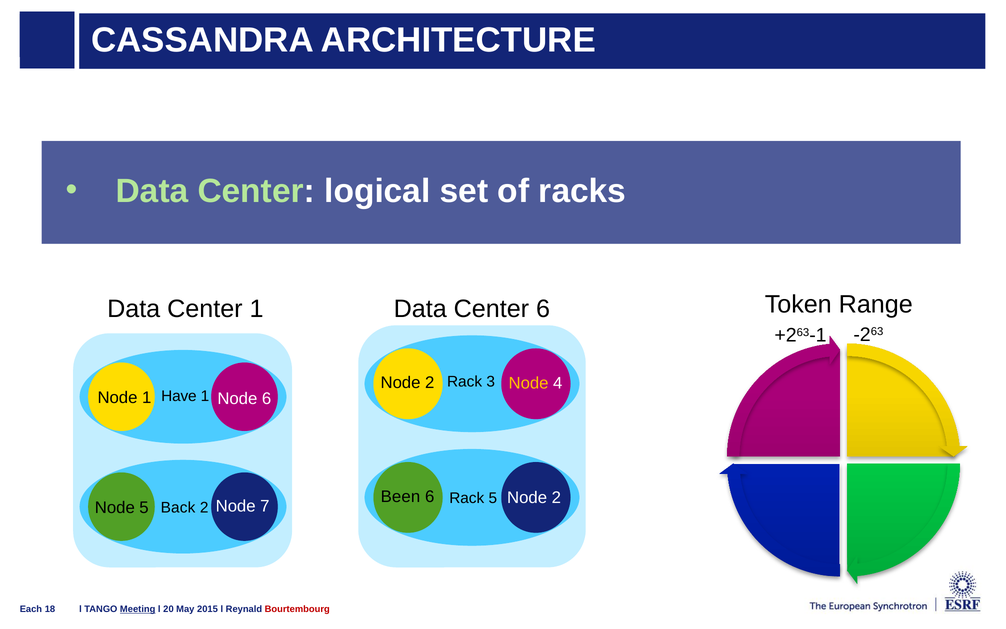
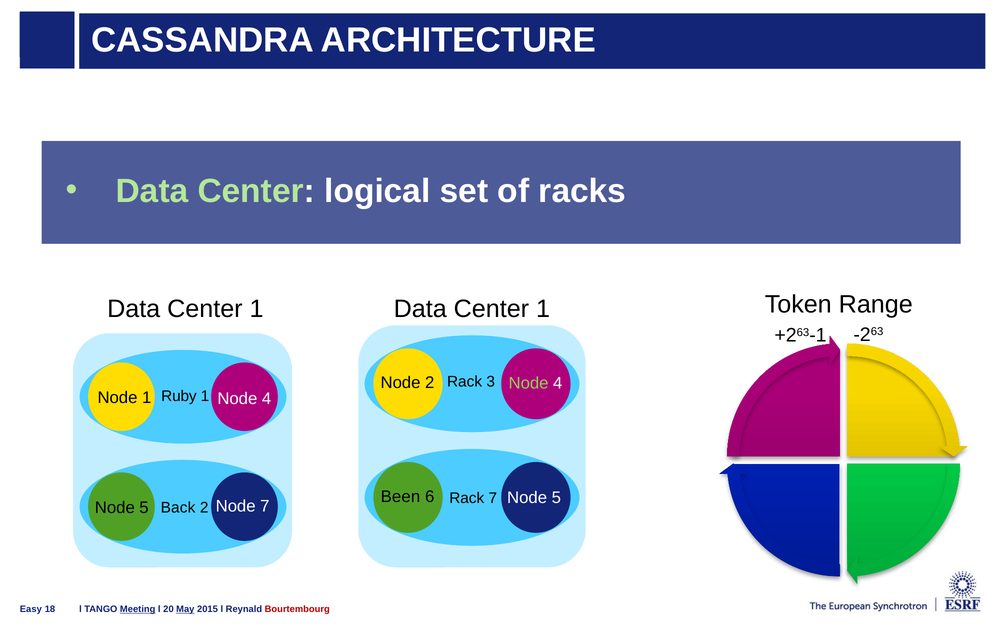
1 Data Center 6: 6 -> 1 (543, 309)
Node colour: yellow -> light green (529, 383)
Have: Have -> Ruby (179, 396)
6: 6 -> 4 (267, 398)
2: 2 -> 5 (556, 497)
Rack 5: 5 -> 7 (493, 498)
Each: Each -> Easy (31, 609)
May underline: none -> present (185, 609)
